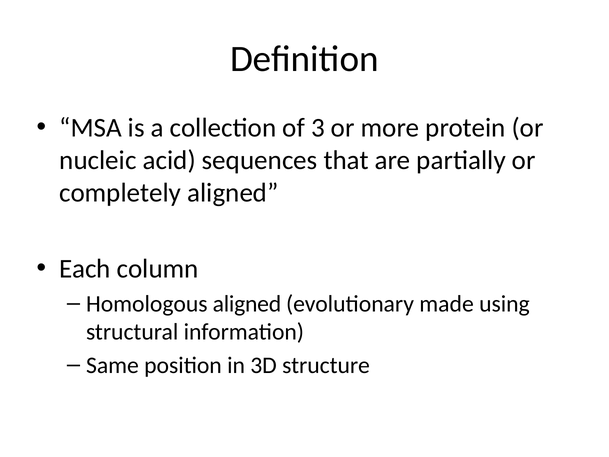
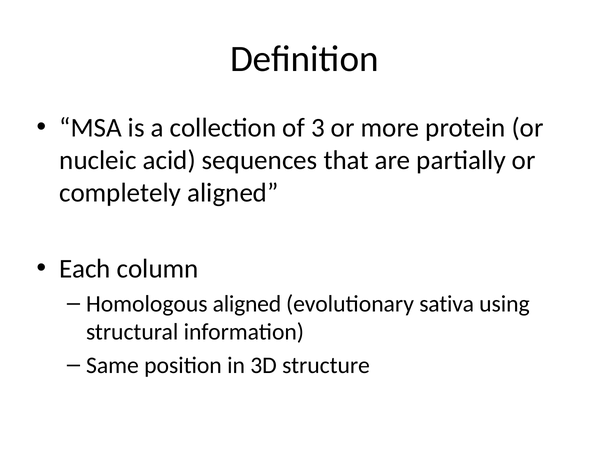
made: made -> sativa (447, 304)
